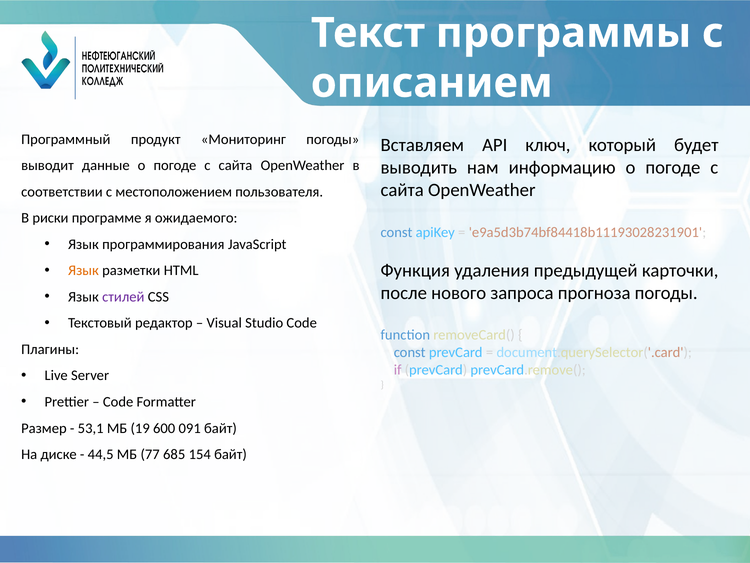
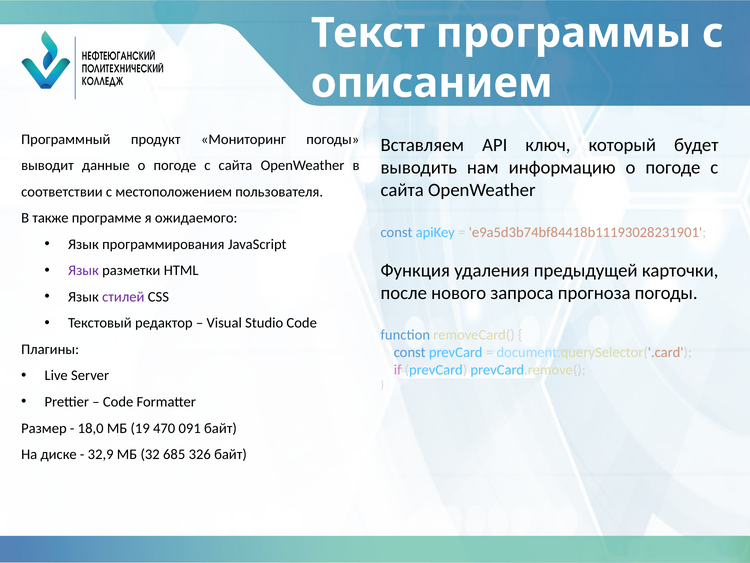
риски: риски -> также (50, 218)
Язык colour: orange -> purple (83, 270)
53,1: 53,1 -> 18,0 (91, 428)
600: 600 -> 470 (164, 428)
44,5: 44,5 -> 32,9 (101, 454)
77: 77 -> 32 (150, 454)
154: 154 -> 326 (200, 454)
